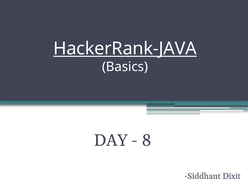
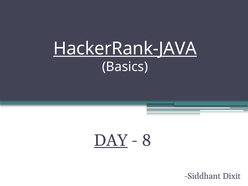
DAY underline: none -> present (111, 140)
